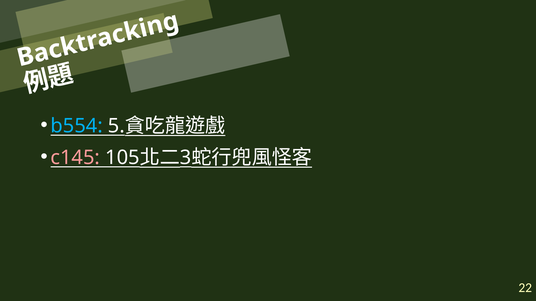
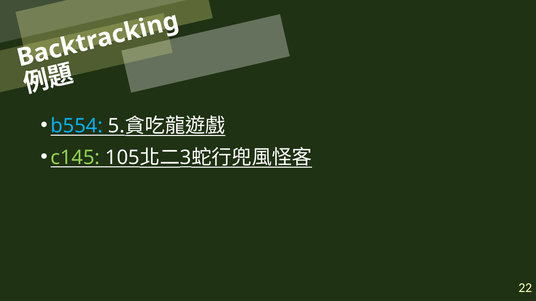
c145 colour: pink -> light green (75, 158)
